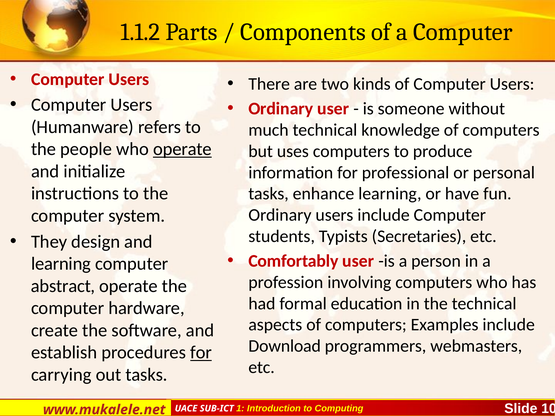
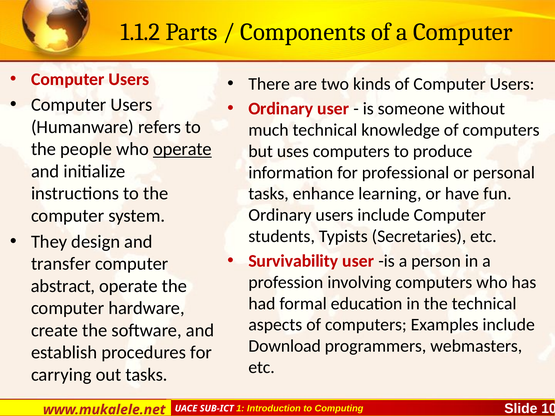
Comfortably: Comfortably -> Survivability (293, 261)
learning: learning -> transfer (61, 264)
for underline: present -> none (201, 353)
